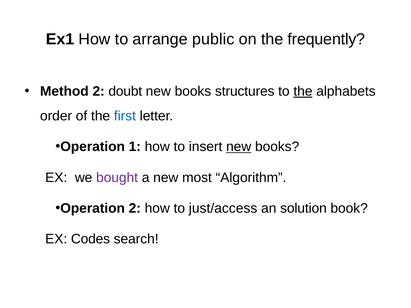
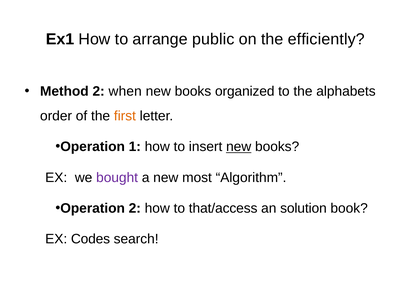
frequently: frequently -> efficiently (326, 39)
doubt: doubt -> when (125, 91)
structures: structures -> organized (245, 91)
the underline: present -> none (303, 91)
first colour: blue -> orange (125, 116)
just/access: just/access -> that/access (223, 209)
